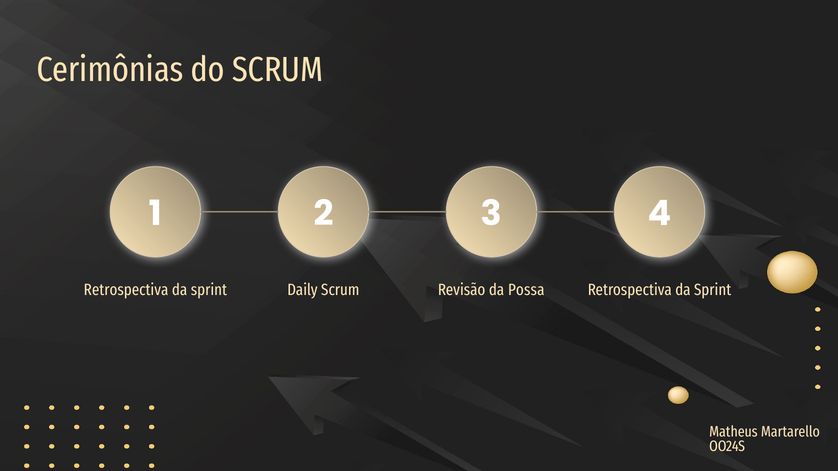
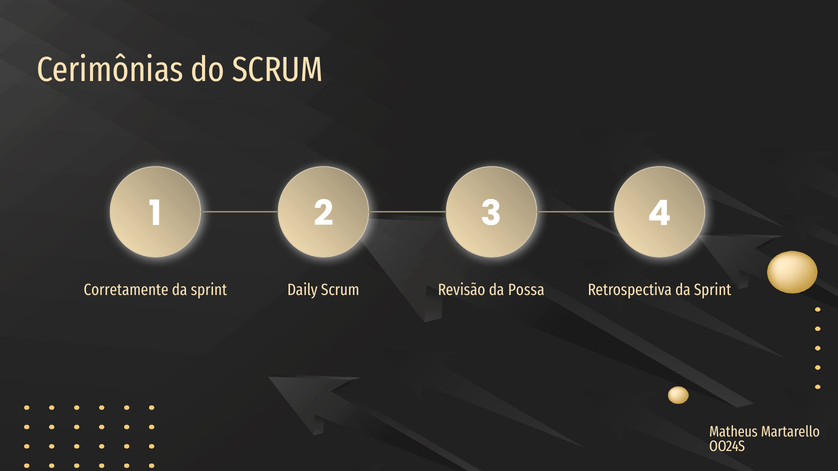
Retrospectiva: Retrospectiva -> Corretamente (126, 290)
